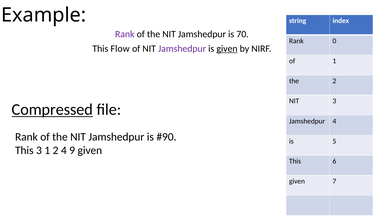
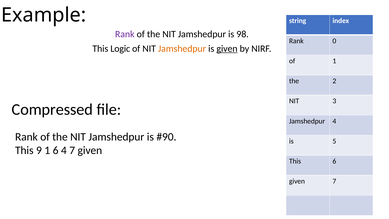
70: 70 -> 98 (243, 34)
Flow: Flow -> Logic (120, 49)
Jamshedpur colour: purple -> orange (182, 49)
Compressed underline: present -> none (52, 110)
This 3: 3 -> 9 (39, 150)
1 2: 2 -> 6 (56, 150)
4 9: 9 -> 7 (72, 150)
